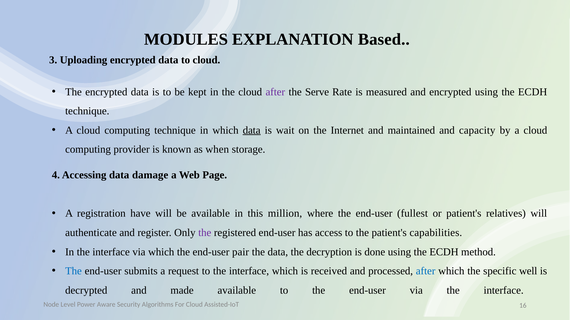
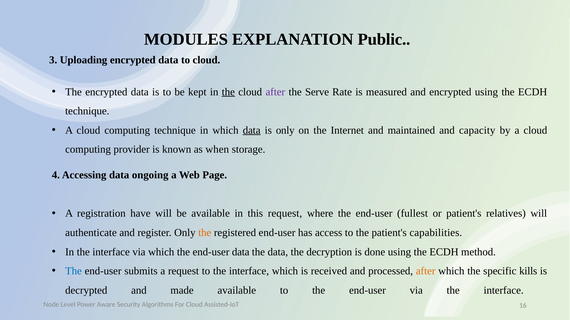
Based: Based -> Public (384, 39)
the underline: none -> present (228, 92)
is wait: wait -> only (285, 130)
damage: damage -> ongoing (150, 175)
this million: million -> request (285, 214)
the colour: purple -> orange (205, 233)
end-user pair: pair -> data (241, 252)
after colour: blue -> orange (426, 272)
well: well -> kills (528, 272)
